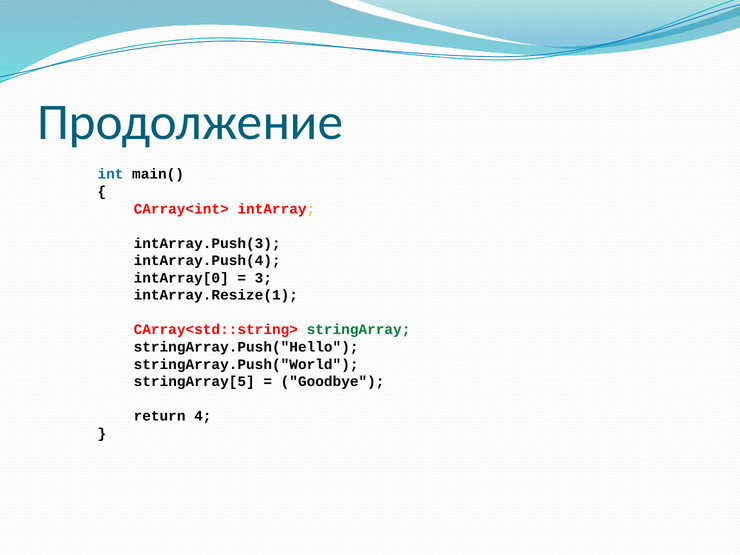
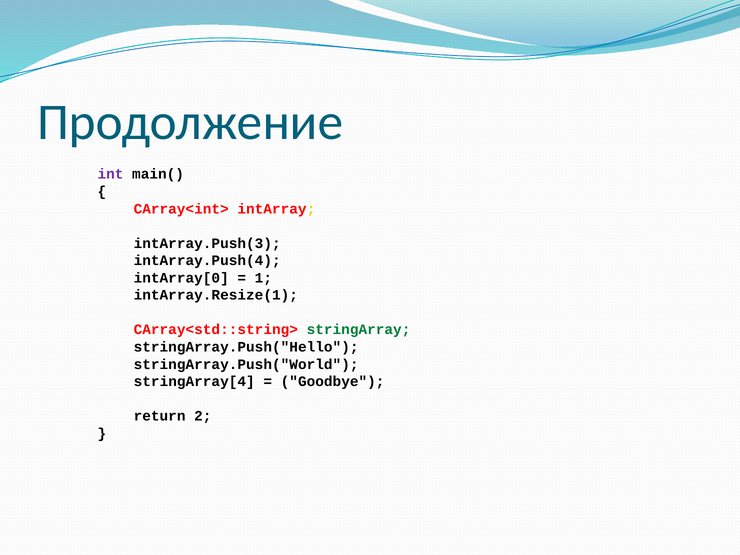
int colour: blue -> purple (111, 174)
3: 3 -> 1 (263, 278)
stringArray[5: stringArray[5 -> stringArray[4 (194, 382)
4: 4 -> 2 (203, 416)
